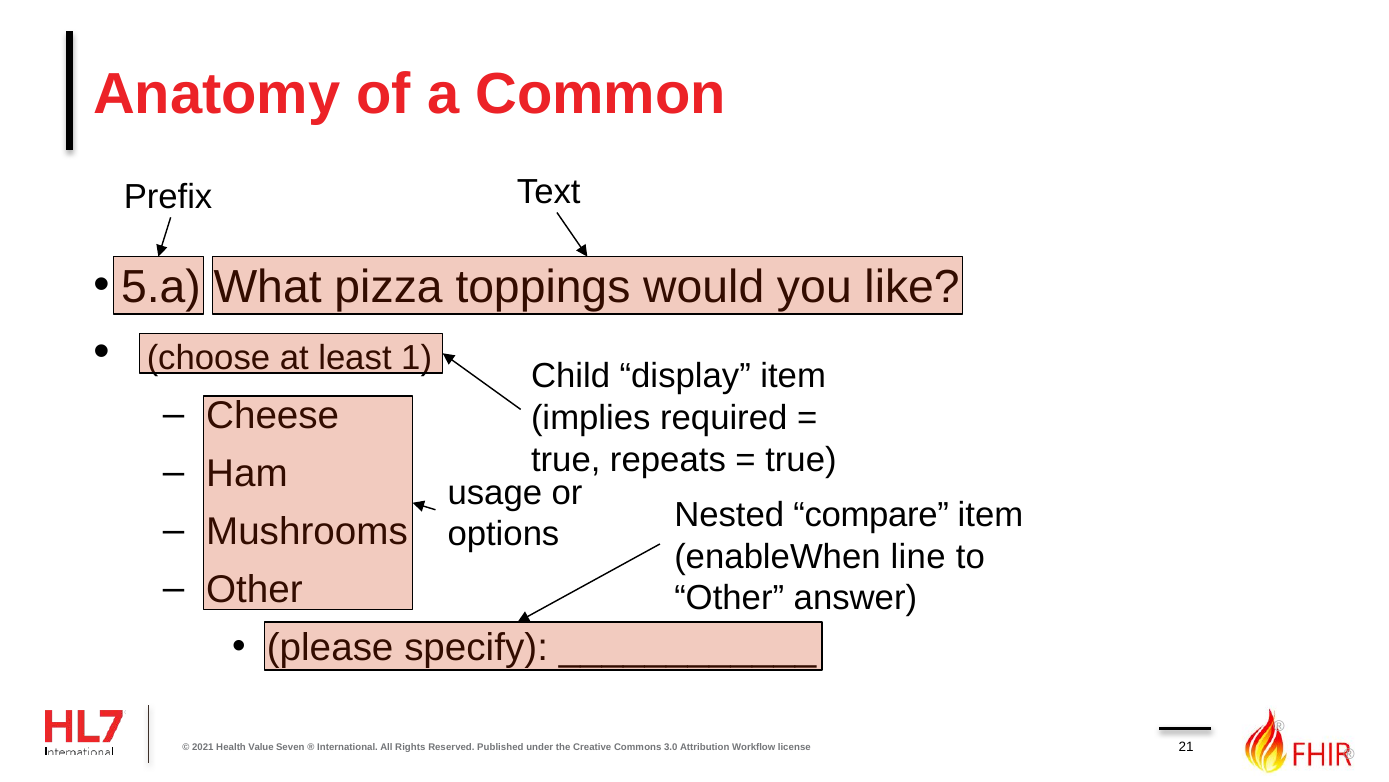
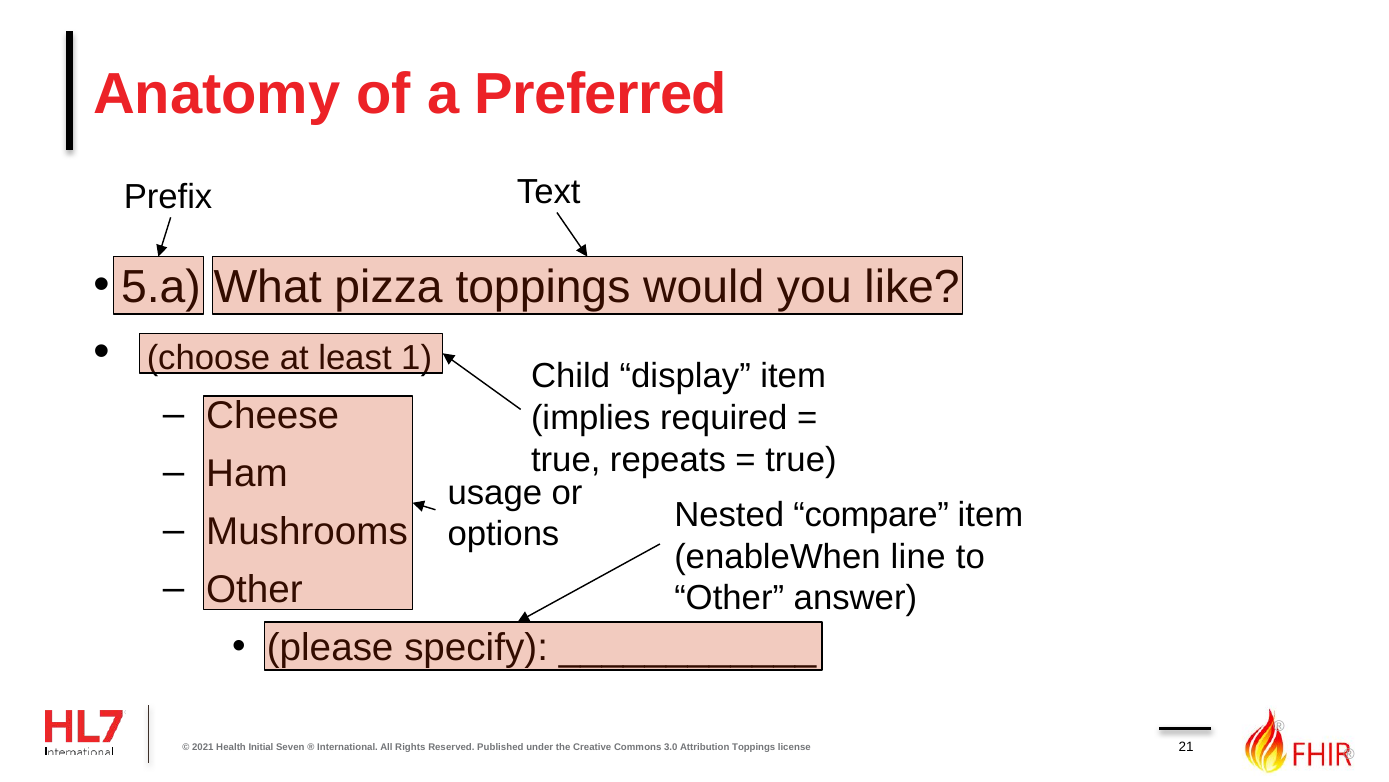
Common: Common -> Preferred (601, 95)
Value: Value -> Initial (261, 747)
Attribution Workflow: Workflow -> Toppings (754, 747)
